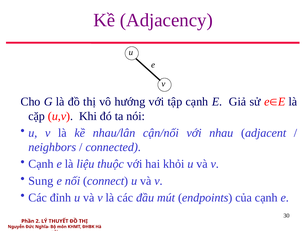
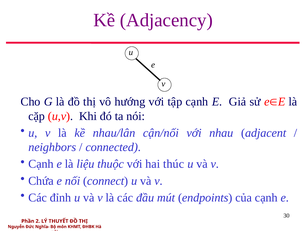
khỏi: khỏi -> thúc (174, 164)
Sung: Sung -> Chứa (41, 181)
